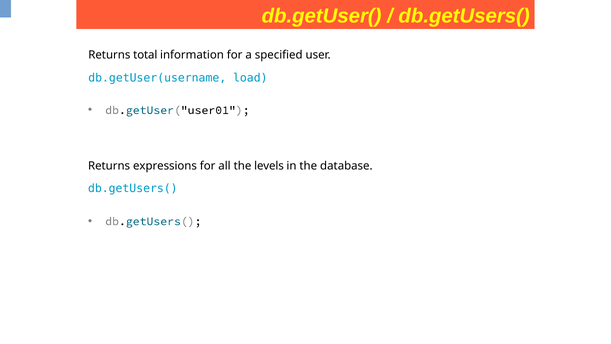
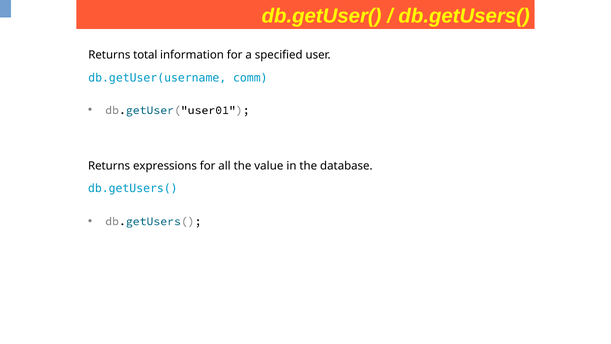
load: load -> comm (250, 78)
levels: levels -> value (269, 166)
